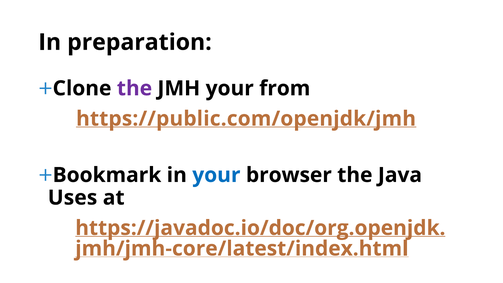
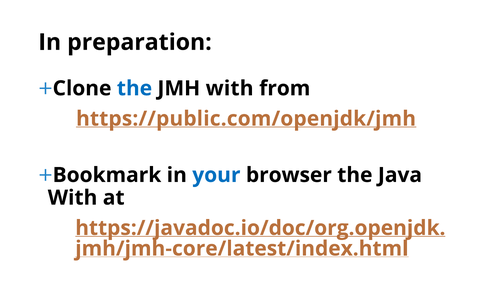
the colour: purple -> blue (134, 88)
JMH your: your -> with (230, 88)
Uses: Uses -> With (73, 198)
